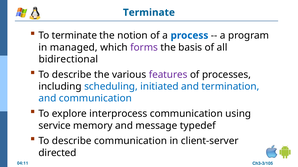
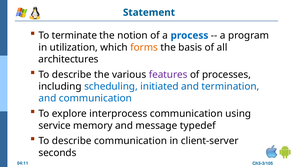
Terminate: Terminate -> Statement (149, 13)
managed: managed -> utilization (74, 48)
forms colour: purple -> orange (144, 48)
bidirectional: bidirectional -> architectures (68, 59)
directed: directed -> seconds (57, 153)
